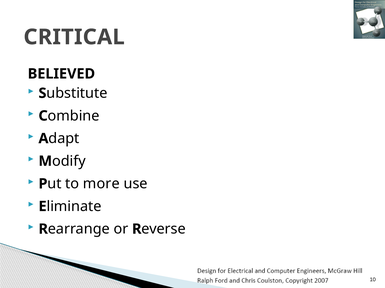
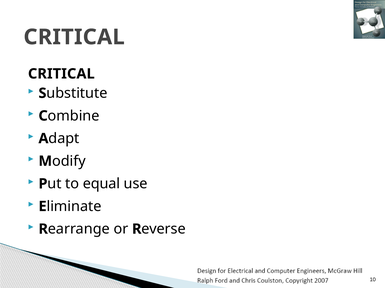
BELIEVED: BELIEVED -> CRITICAL (61, 74)
more: more -> equal (101, 184)
